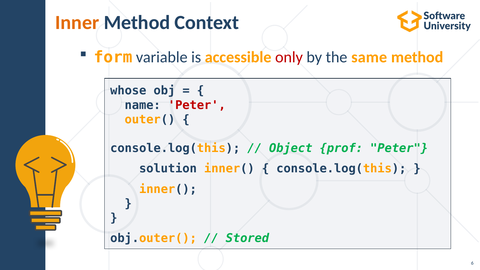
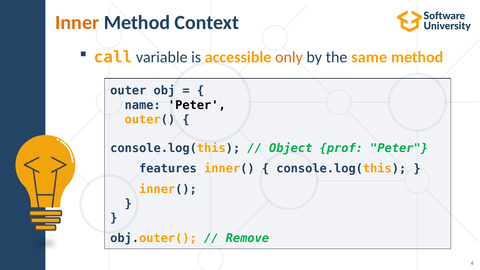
form: form -> call (113, 57)
only colour: red -> orange (289, 57)
whose: whose -> outer (128, 91)
Peter colour: red -> black (197, 105)
solution: solution -> features (168, 169)
Stored: Stored -> Remove (247, 238)
